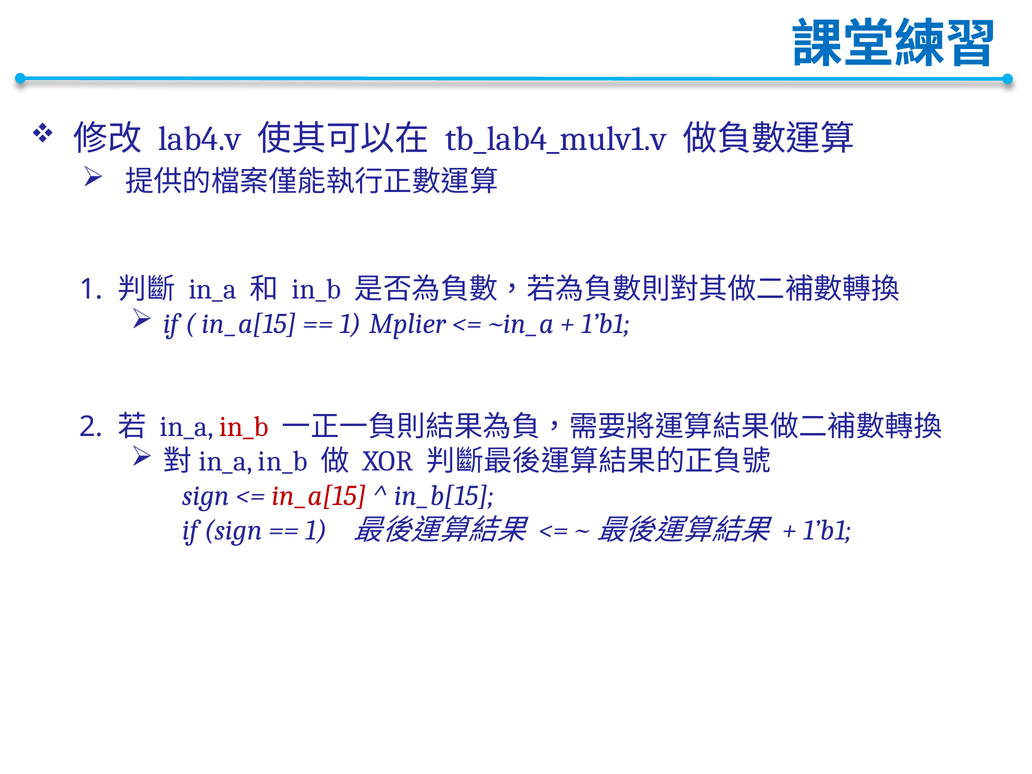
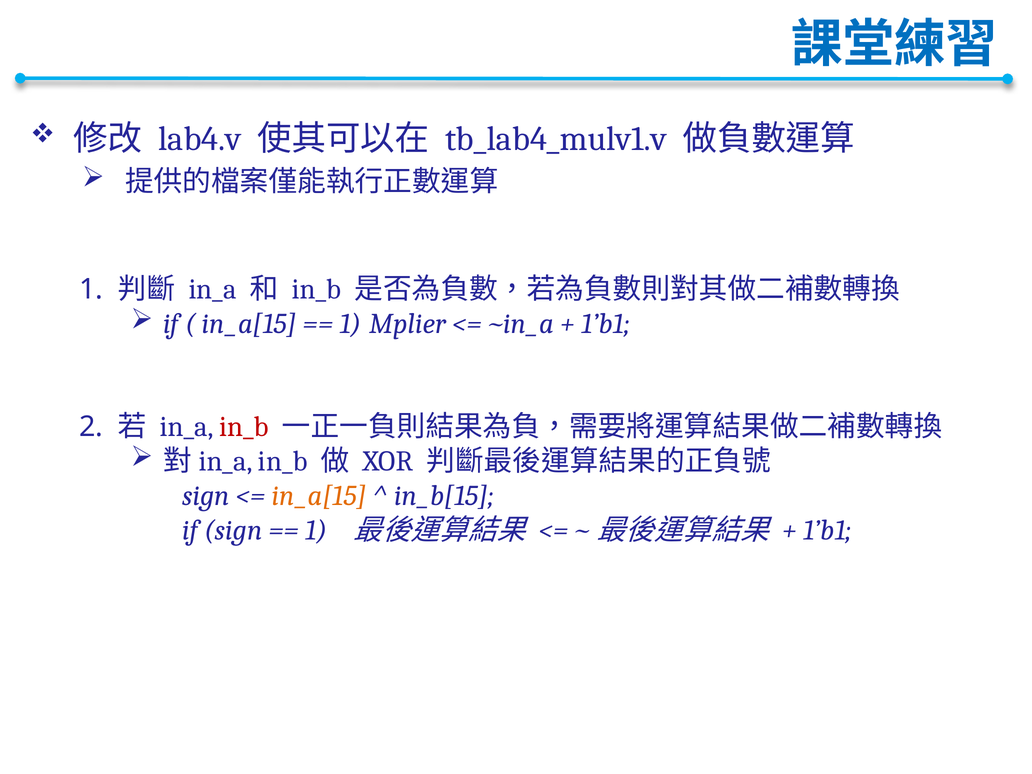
in_a[15 colour: red -> orange (319, 496)
